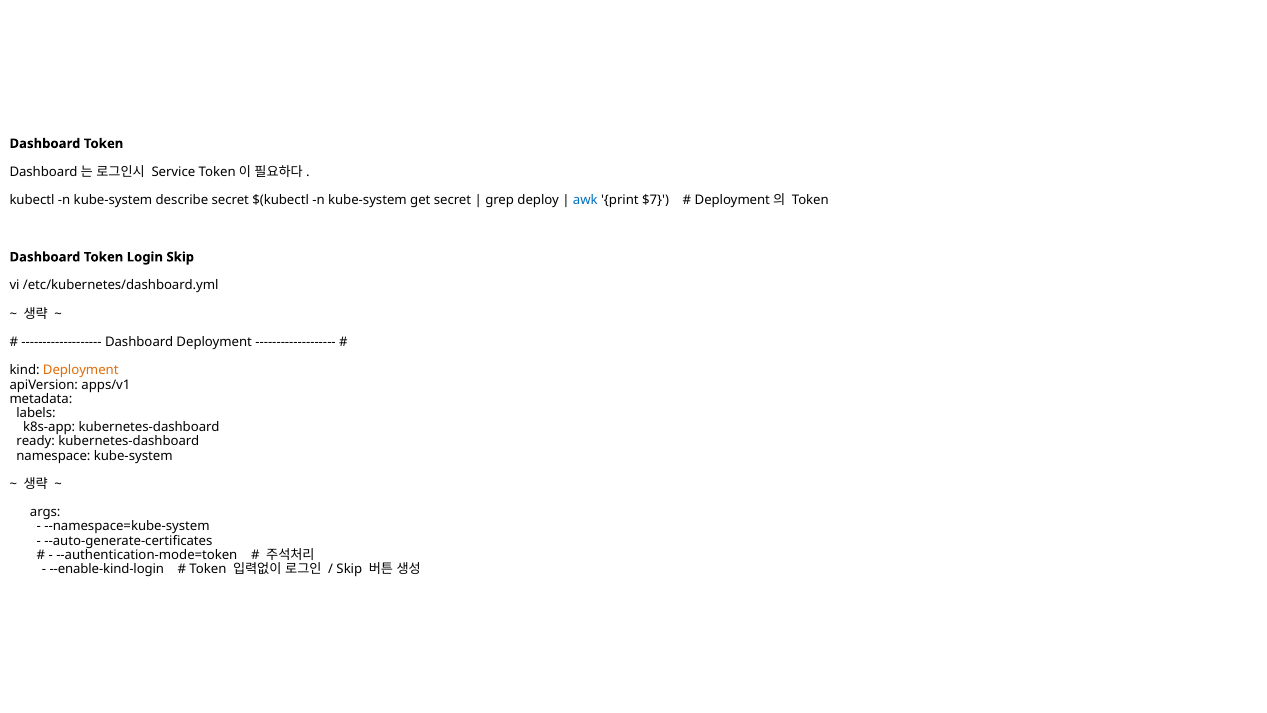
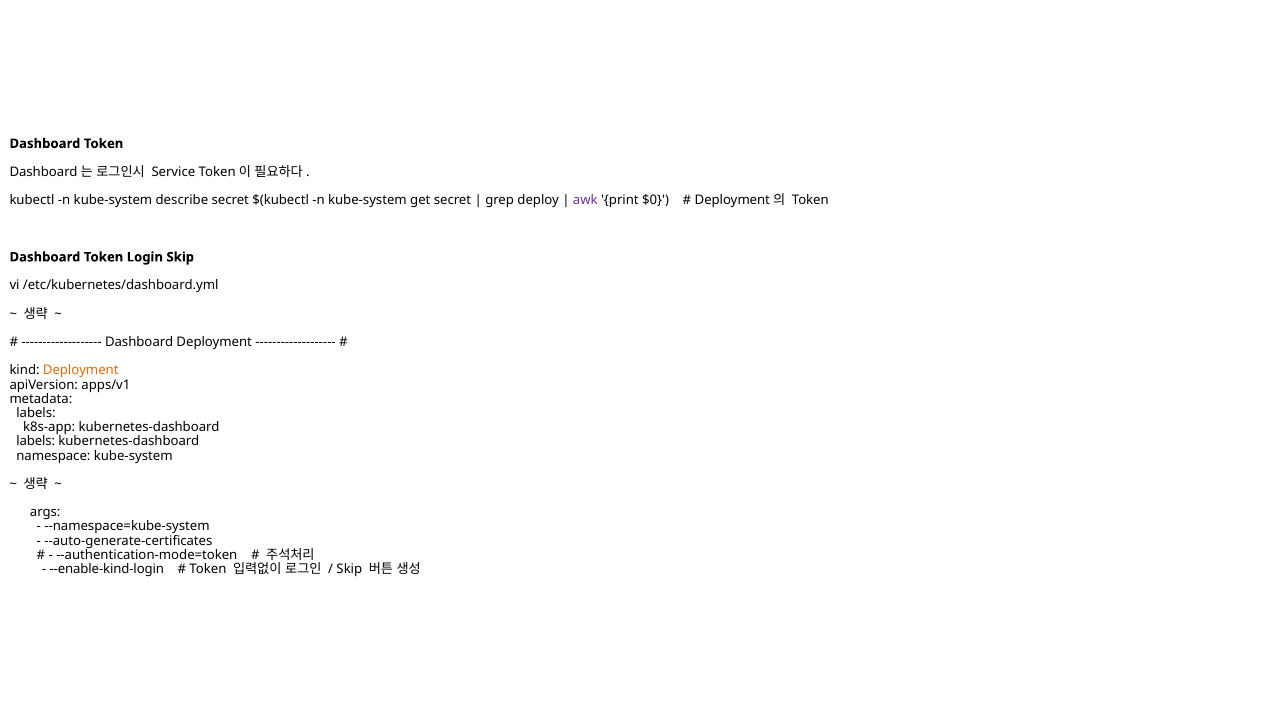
awk colour: blue -> purple (585, 200)
$7: $7 -> $0 (656, 200)
ready: ready -> labels (36, 441)
